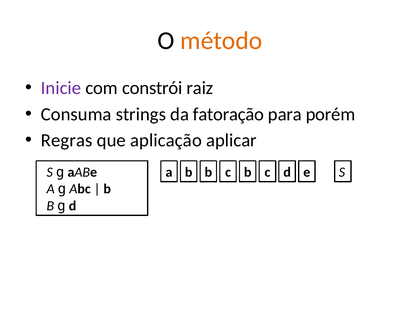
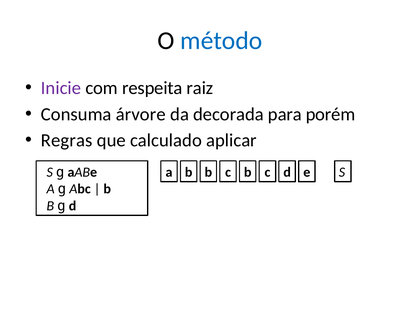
método colour: orange -> blue (221, 41)
constrói: constrói -> respeita (152, 88)
strings: strings -> árvore (141, 114)
fatoração: fatoração -> decorada (228, 114)
aplicação: aplicação -> calculado (166, 140)
